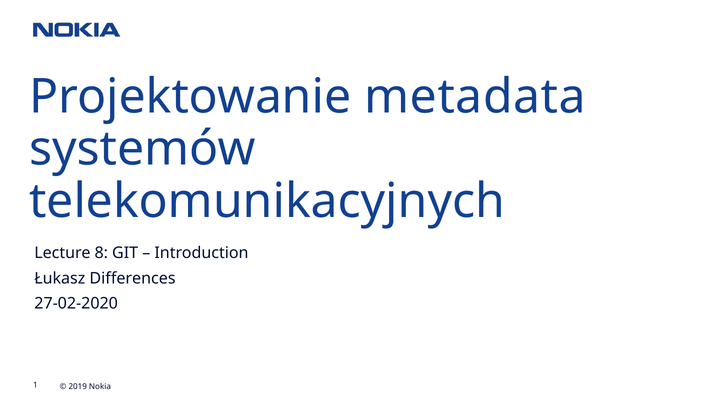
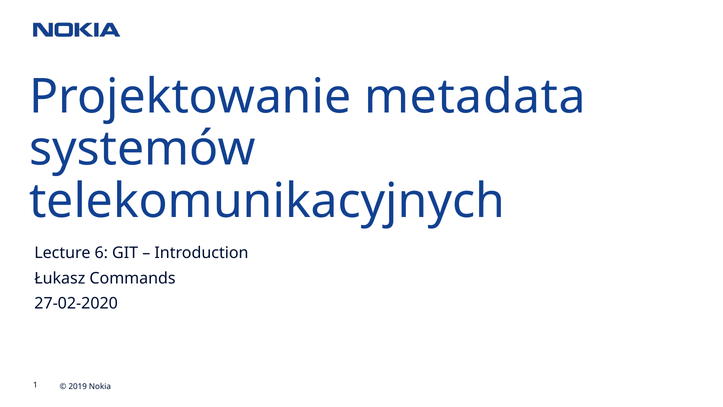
8: 8 -> 6 (101, 253)
Differences: Differences -> Commands (133, 278)
